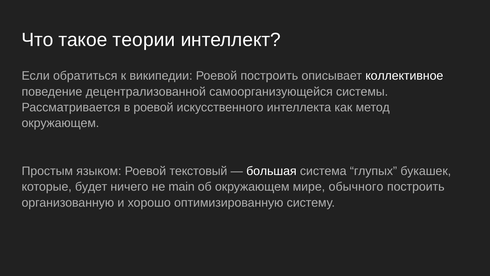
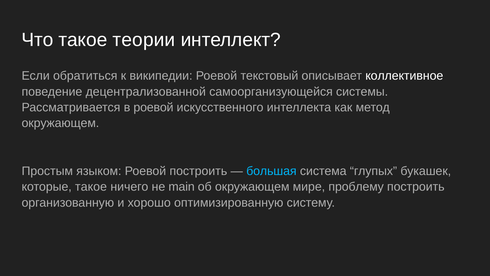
Роевой построить: построить -> текстовый (269, 76)
Роевой текстовый: текстовый -> построить (198, 171)
большая colour: white -> light blue (271, 171)
которые будет: будет -> такое (91, 187)
обычного: обычного -> проблему (356, 187)
